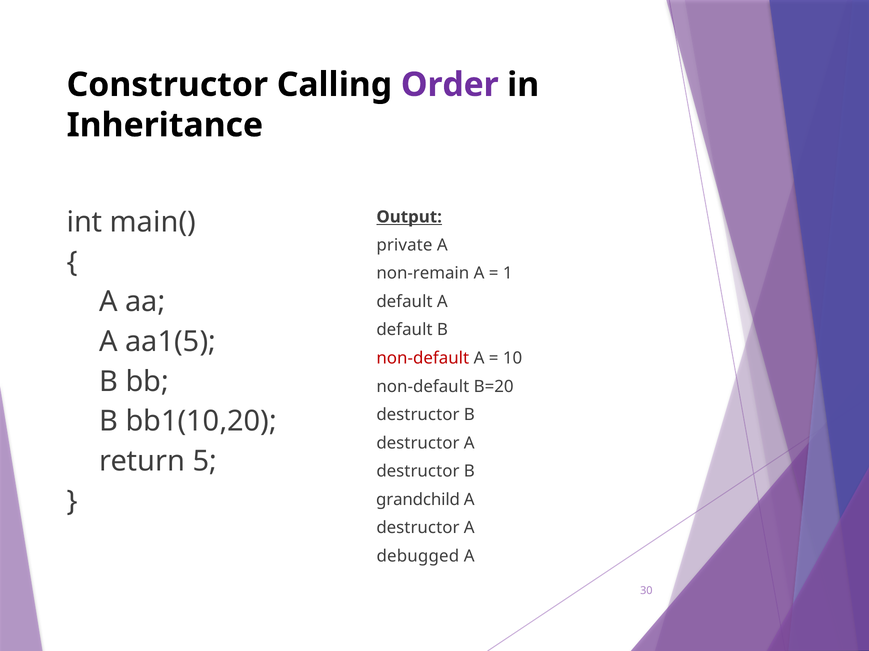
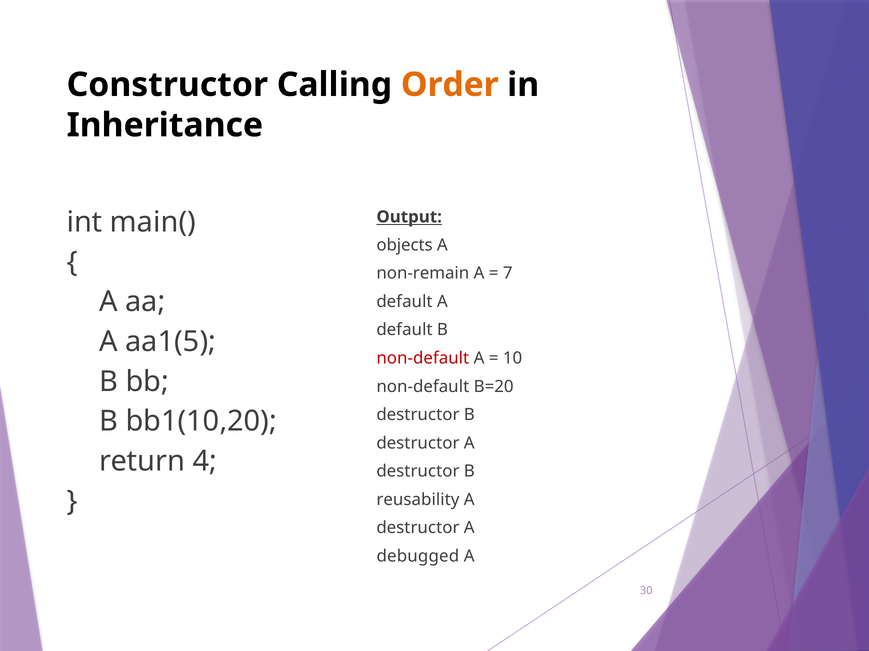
Order colour: purple -> orange (450, 85)
private: private -> objects (405, 245)
1: 1 -> 7 (508, 274)
5: 5 -> 4 (205, 462)
grandchild: grandchild -> reusability (418, 500)
